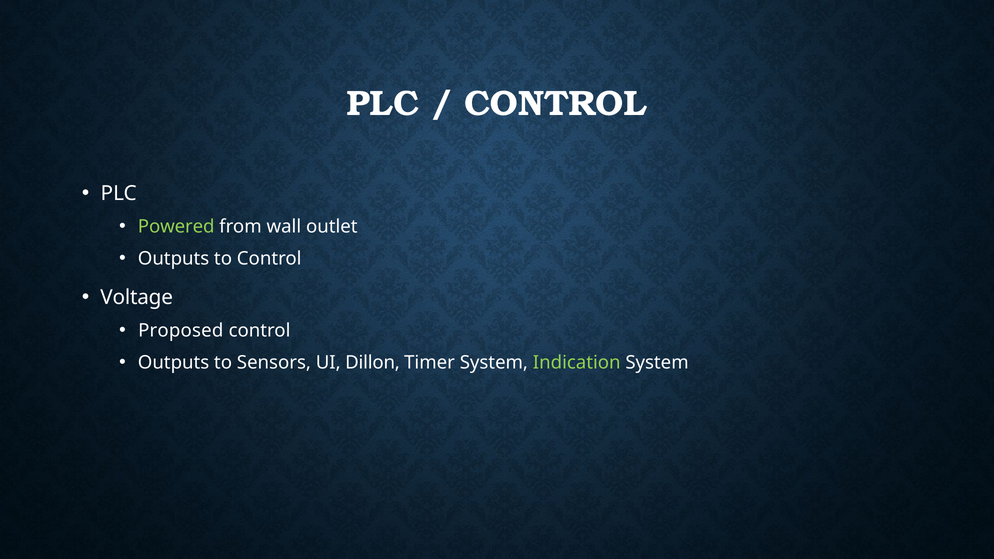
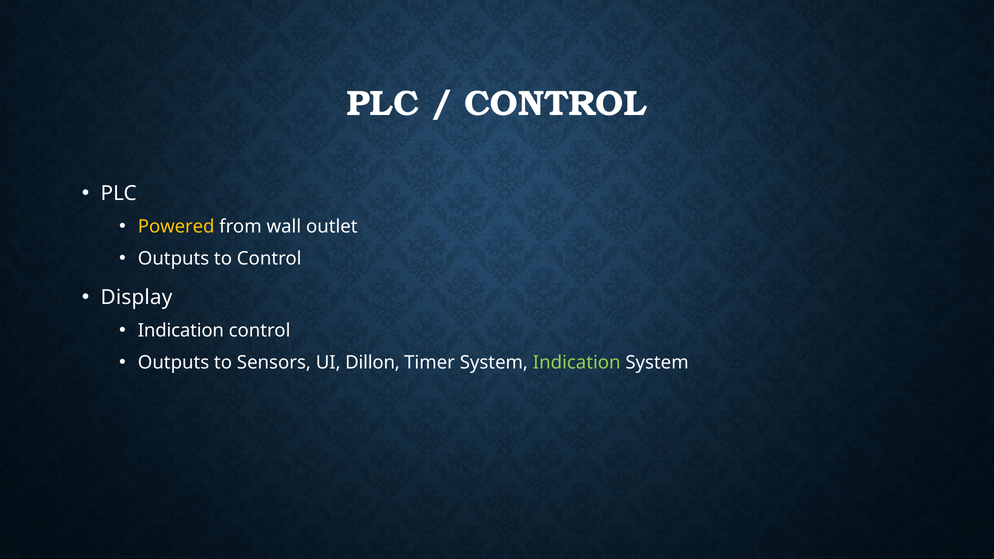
Powered colour: light green -> yellow (176, 227)
Voltage: Voltage -> Display (136, 298)
Proposed: Proposed -> Indication (181, 331)
